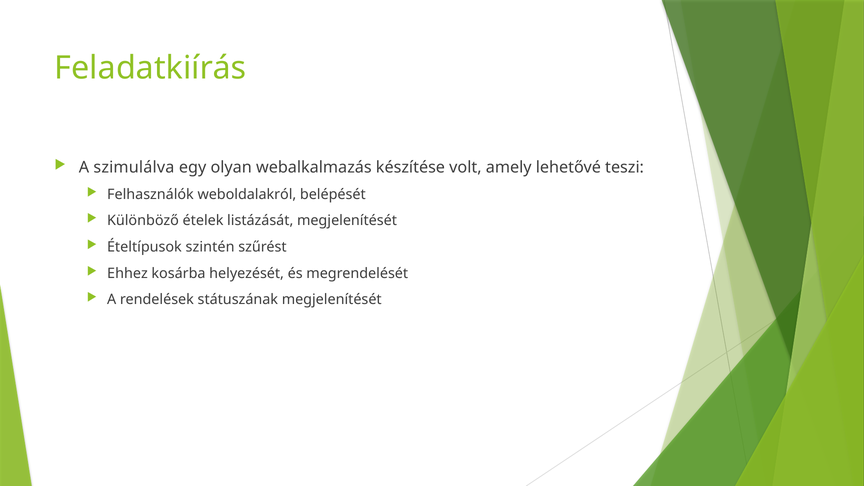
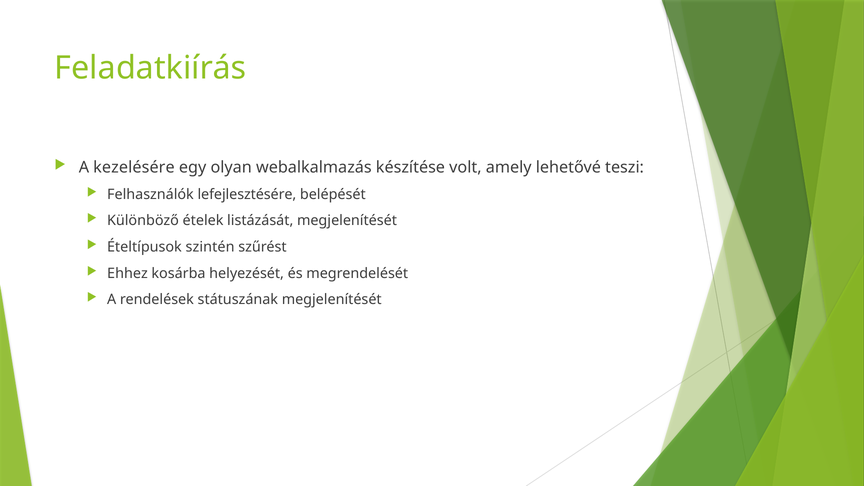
szimulálva: szimulálva -> kezelésére (134, 167)
weboldalakról: weboldalakról -> lefejlesztésére (247, 194)
